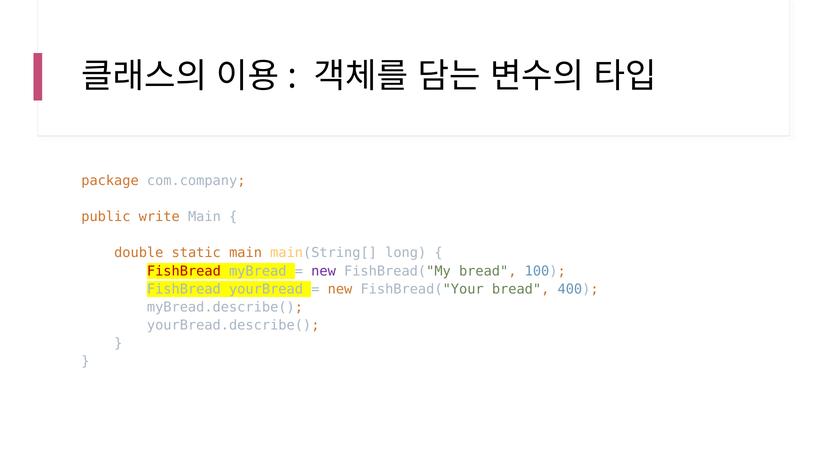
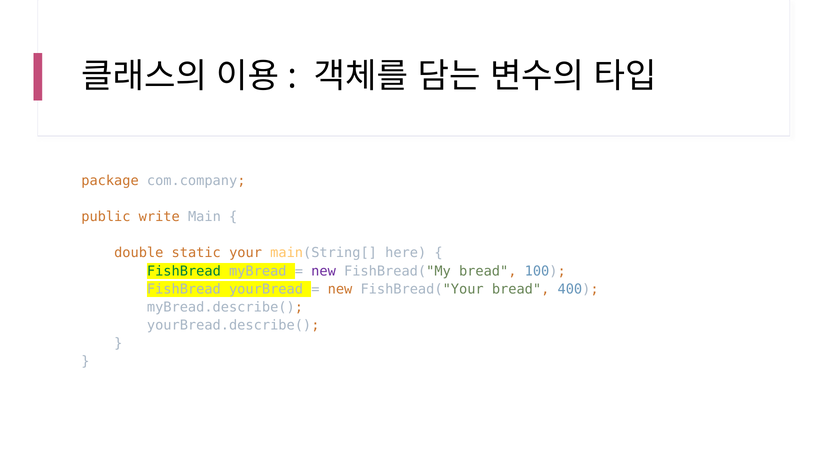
static main: main -> your (246, 253)
long: long -> here (406, 253)
FishBread colour: red -> green (184, 271)
